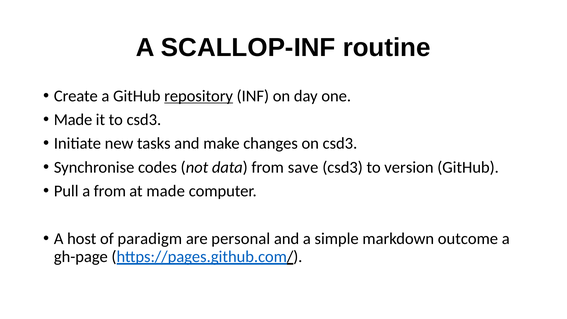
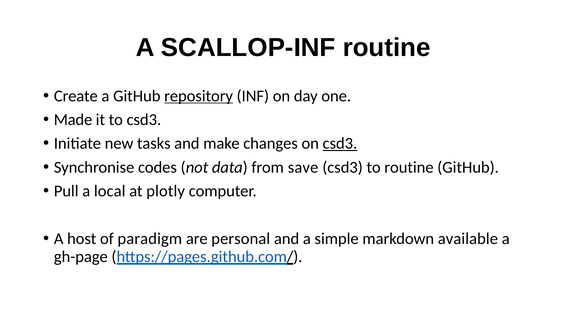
csd3 underline: none -> present (340, 143)
to version: version -> routine (409, 167)
a from: from -> local (110, 191)
at made: made -> plotly (166, 191)
outcome: outcome -> available (468, 239)
